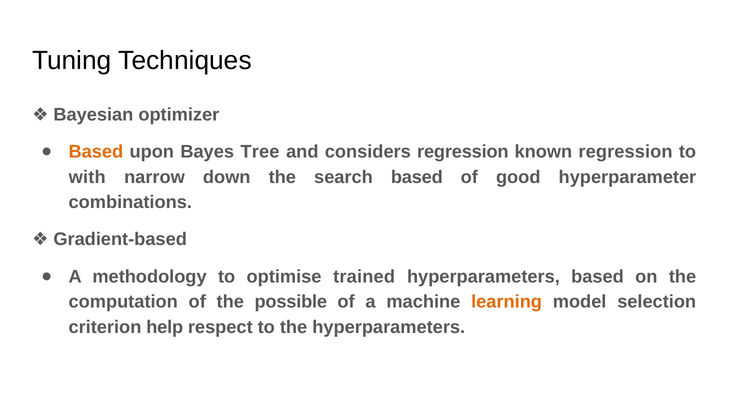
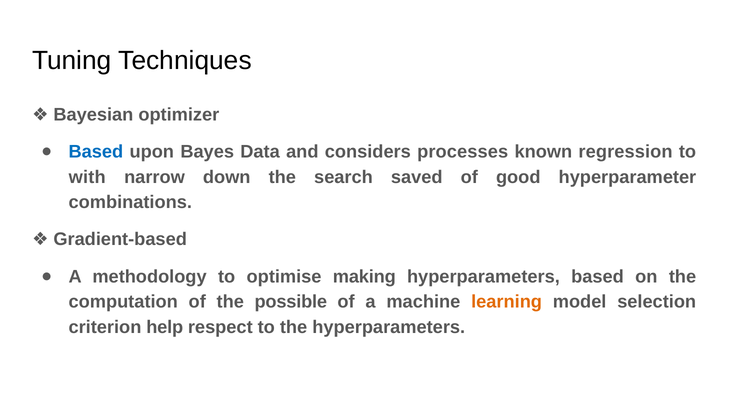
Based colour: orange -> blue (96, 152)
Tree: Tree -> Data (260, 152)
considers regression: regression -> processes (463, 152)
search based: based -> saved (417, 177)
trained: trained -> making (364, 277)
